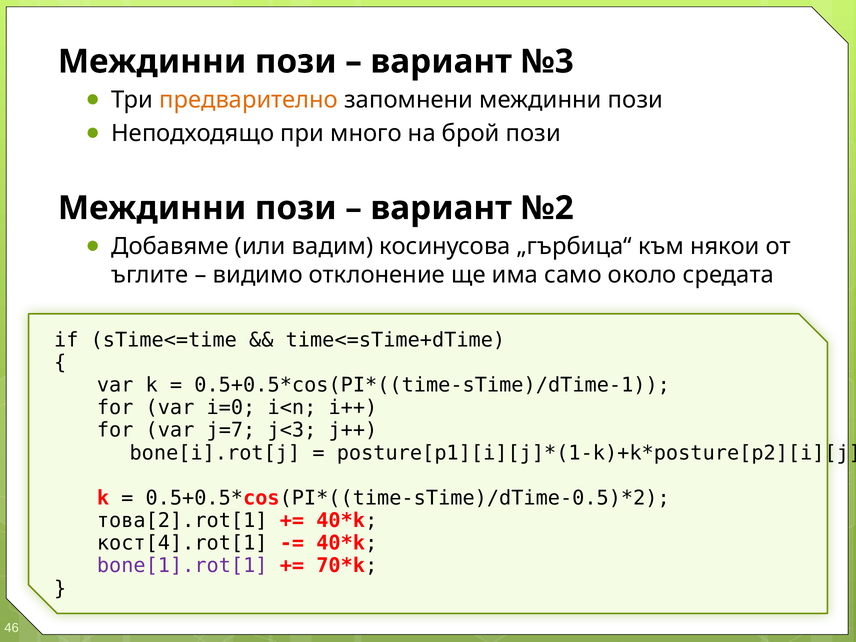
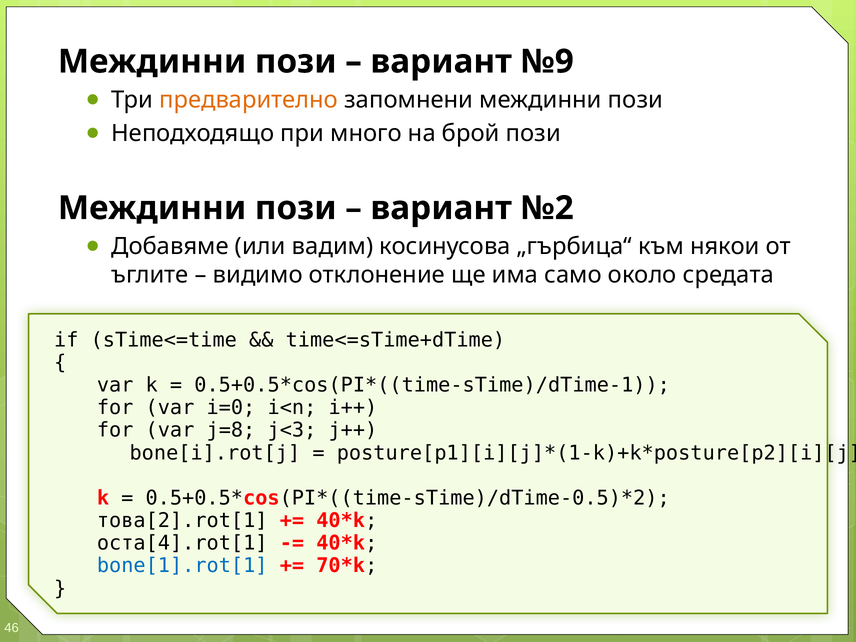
№3: №3 -> №9 (547, 62)
j=7: j=7 -> j=8 (231, 430)
кост[4].rot[1: кост[4].rot[1 -> оста[4].rot[1 (182, 543)
bone[1].rot[1 colour: purple -> blue (182, 566)
